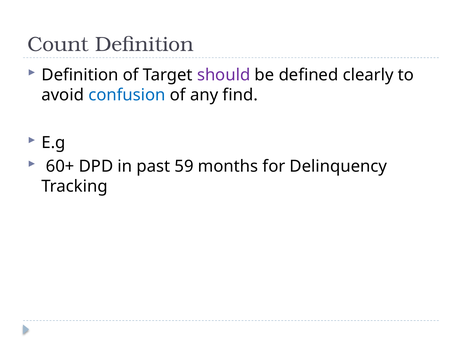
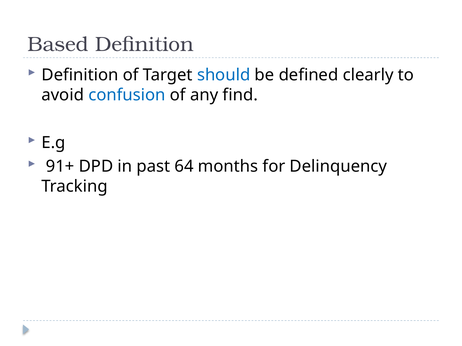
Count: Count -> Based (58, 45)
should colour: purple -> blue (224, 75)
60+: 60+ -> 91+ (60, 167)
59: 59 -> 64 (184, 167)
